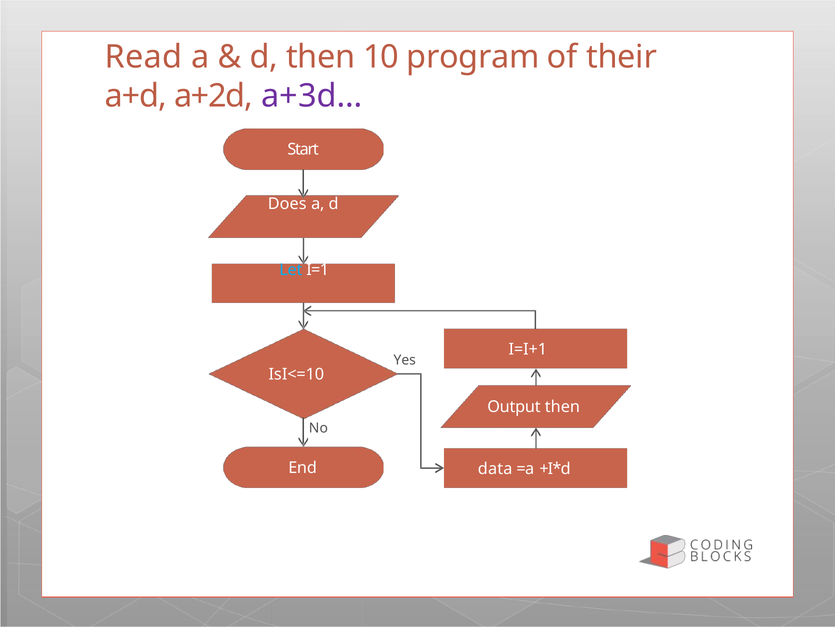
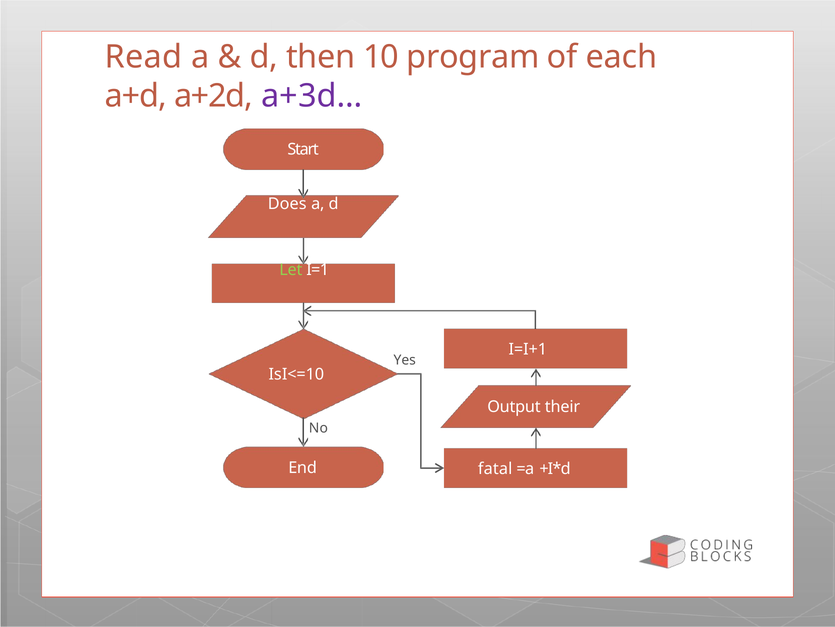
their: their -> each (622, 57)
Let colour: light blue -> light green (291, 270)
Output then: then -> their (562, 407)
data: data -> fatal (495, 468)
